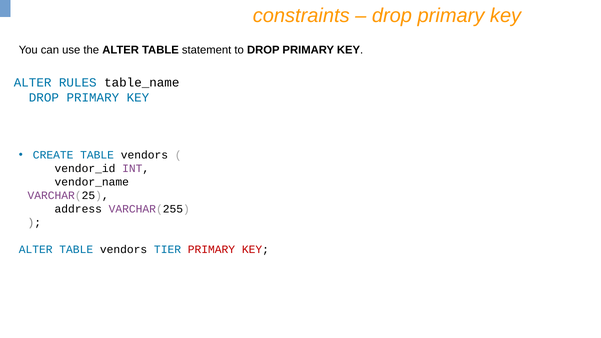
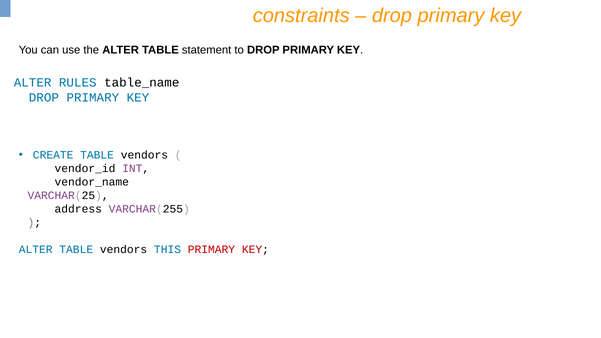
TIER: TIER -> THIS (168, 250)
